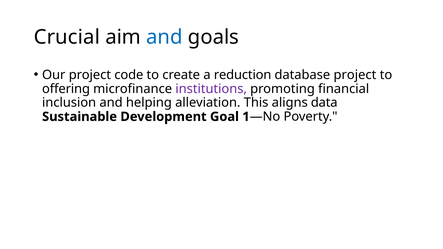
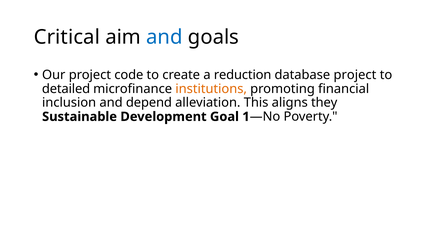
Crucial: Crucial -> Critical (67, 37)
offering: offering -> detailed (66, 89)
institutions colour: purple -> orange (211, 89)
helping: helping -> depend (149, 103)
data: data -> they (324, 103)
